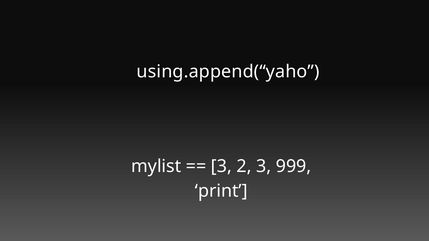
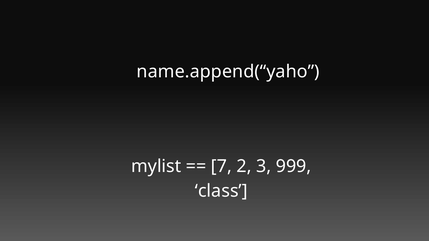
using.append(“yaho: using.append(“yaho -> name.append(“yaho (228, 72)
3: 3 -> 7 (221, 167)
print: print -> class (221, 191)
